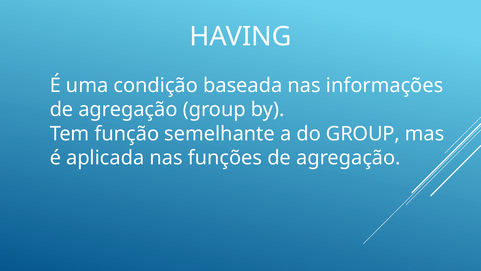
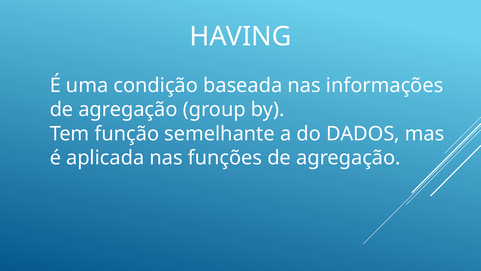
do GROUP: GROUP -> DADOS (363, 133)
